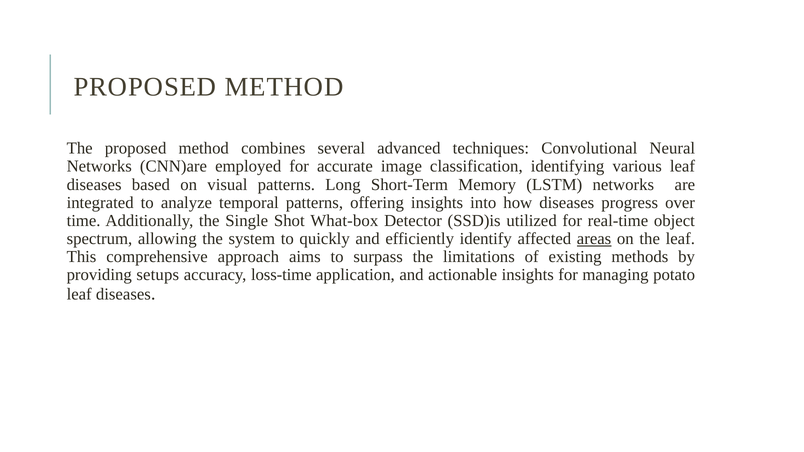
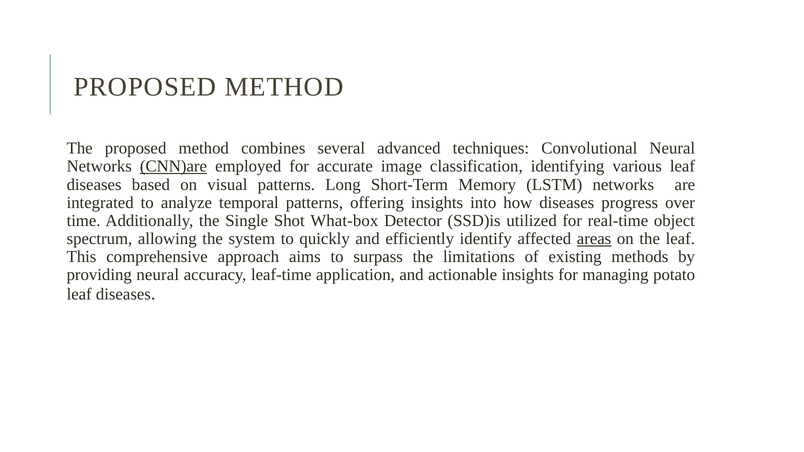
CNN)are underline: none -> present (173, 167)
providing setups: setups -> neural (158, 275)
loss-time: loss-time -> leaf-time (281, 275)
